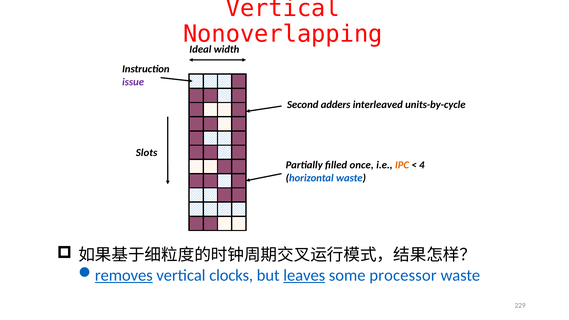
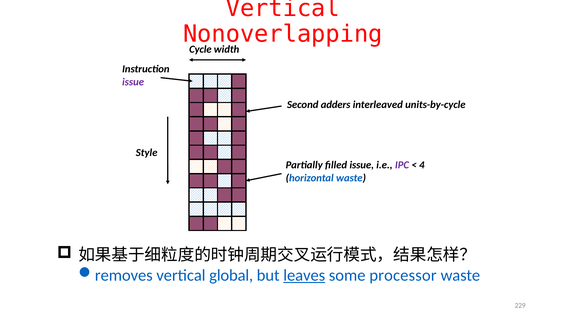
Ideal: Ideal -> Cycle (200, 49)
Slots: Slots -> Style (147, 153)
filled once: once -> issue (362, 165)
IPC colour: orange -> purple (402, 165)
removes underline: present -> none (124, 275)
clocks: clocks -> global (231, 275)
